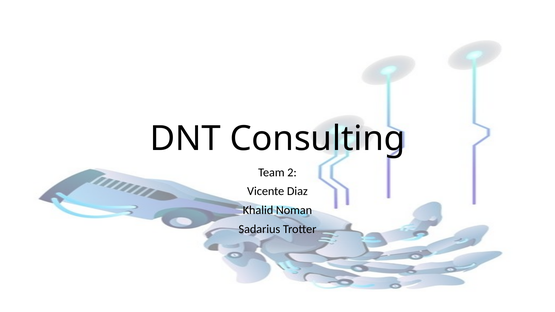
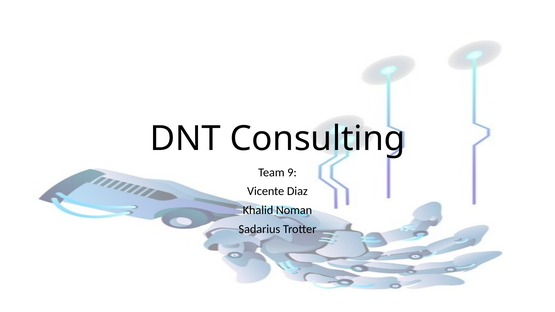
2: 2 -> 9 (292, 173)
